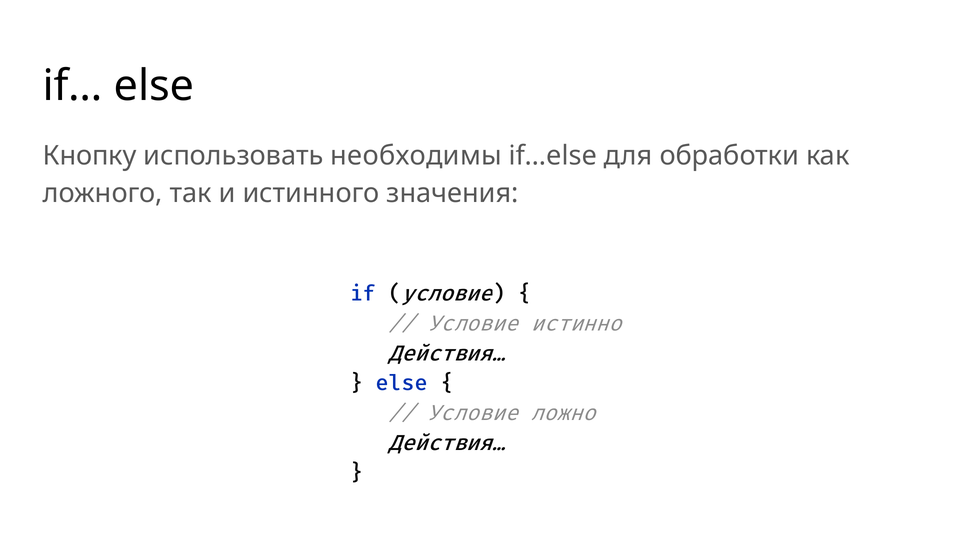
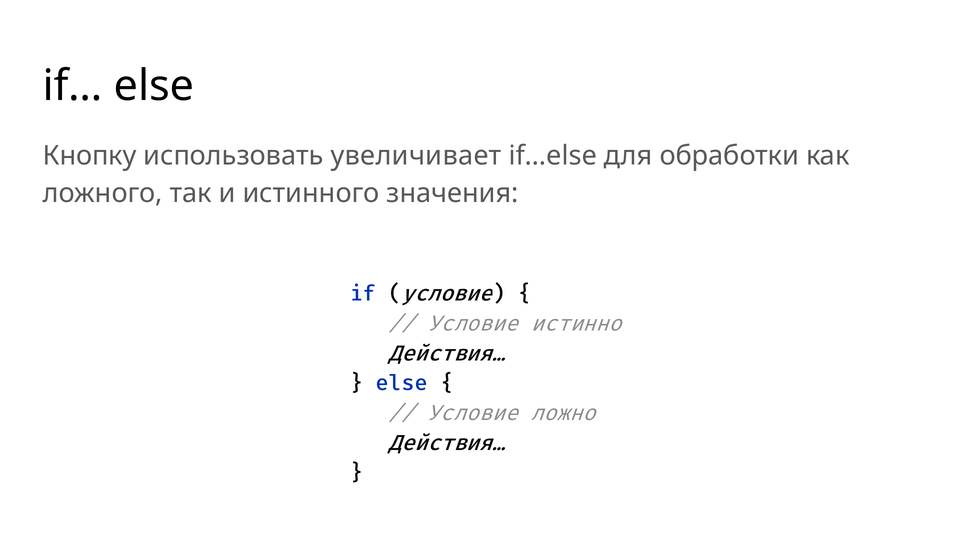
необходимы: необходимы -> увеличивает (416, 156)
